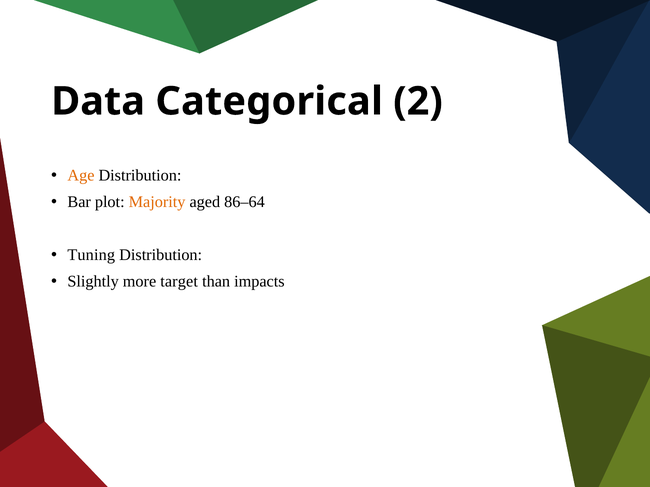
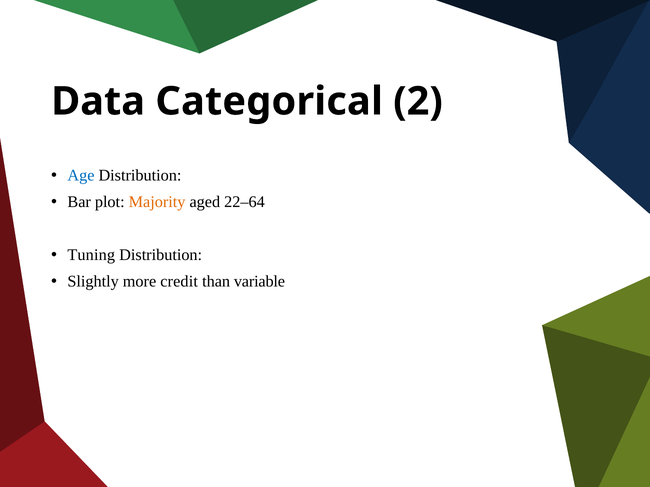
Age colour: orange -> blue (81, 176)
86–64: 86–64 -> 22–64 (244, 202)
target: target -> credit (179, 282)
impacts: impacts -> variable (259, 282)
